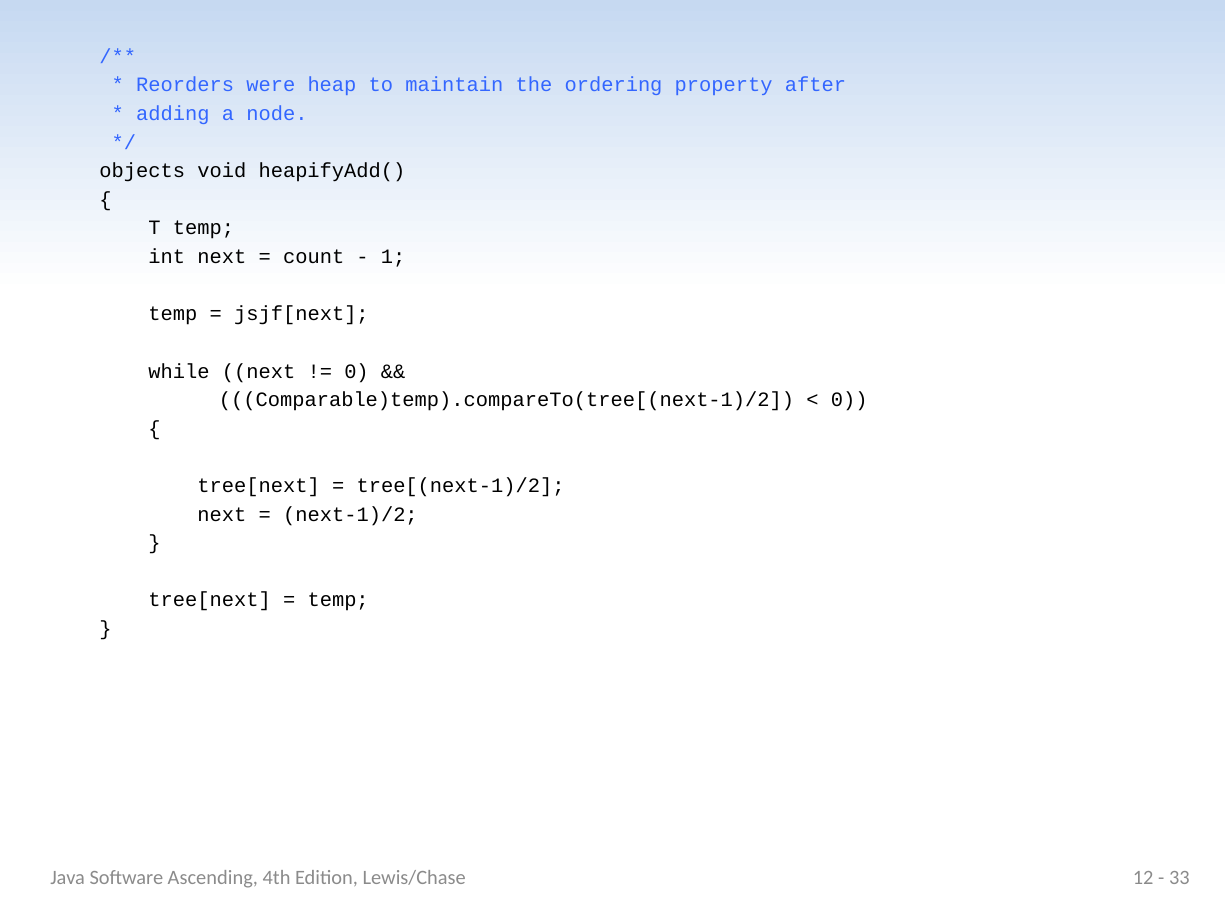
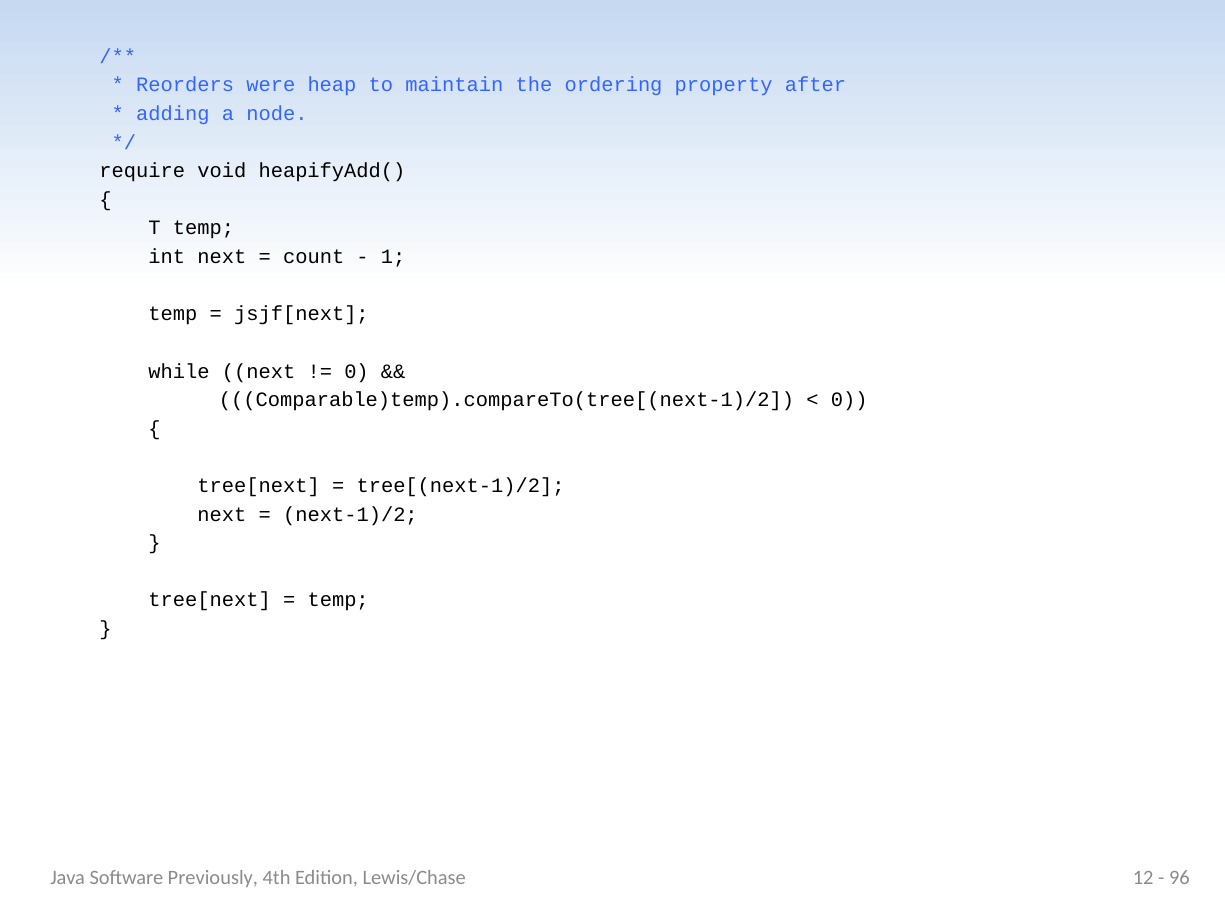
objects: objects -> require (142, 171)
Ascending: Ascending -> Previously (213, 877)
33: 33 -> 96 (1179, 877)
